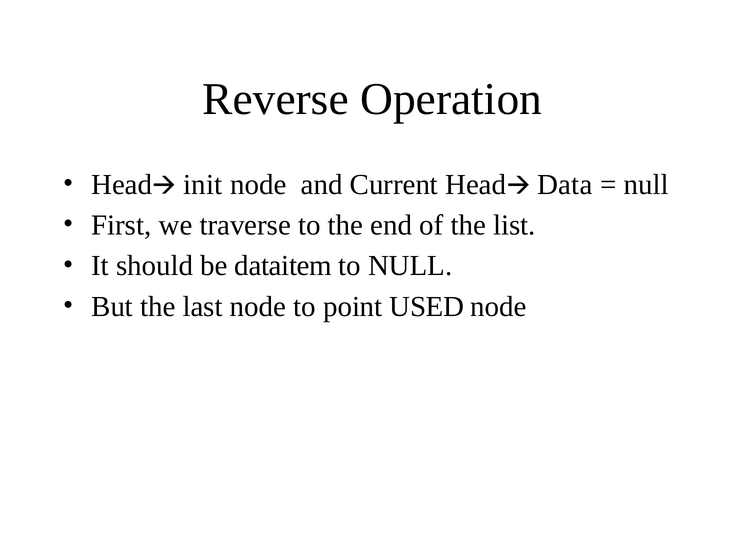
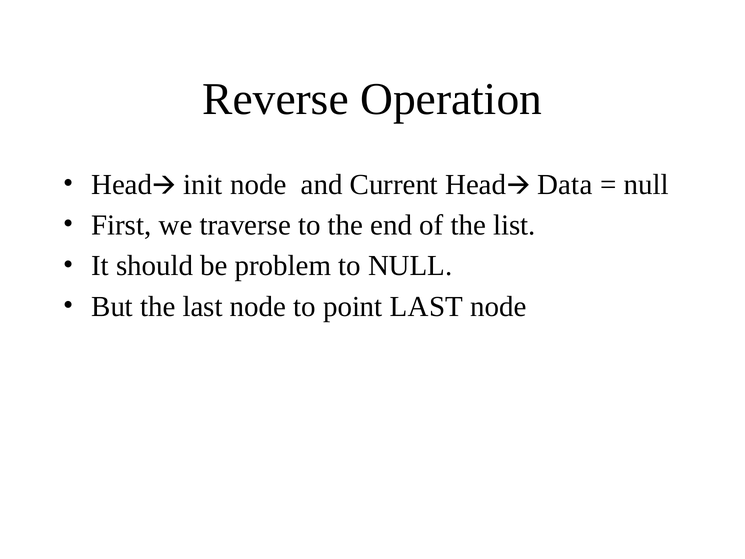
dataitem: dataitem -> problem (283, 266)
point USED: USED -> LAST (426, 306)
